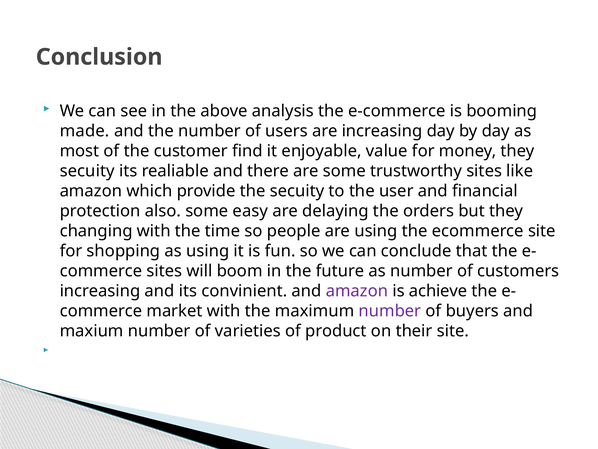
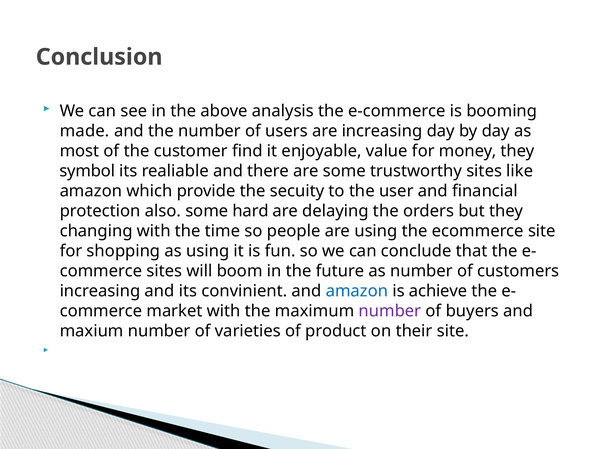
secuity: secuity -> symbol (87, 171)
easy: easy -> hard (251, 211)
amazon colour: purple -> blue (357, 291)
